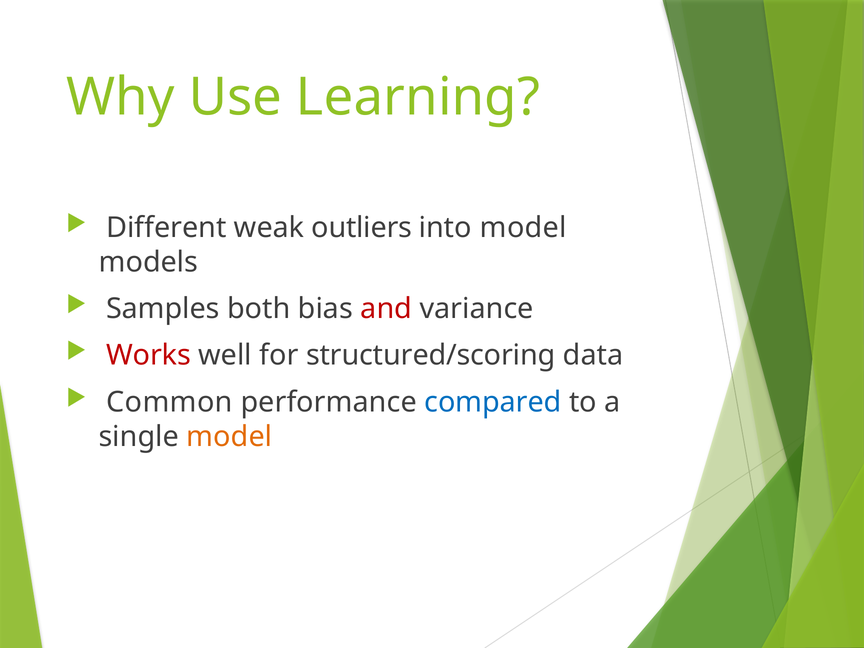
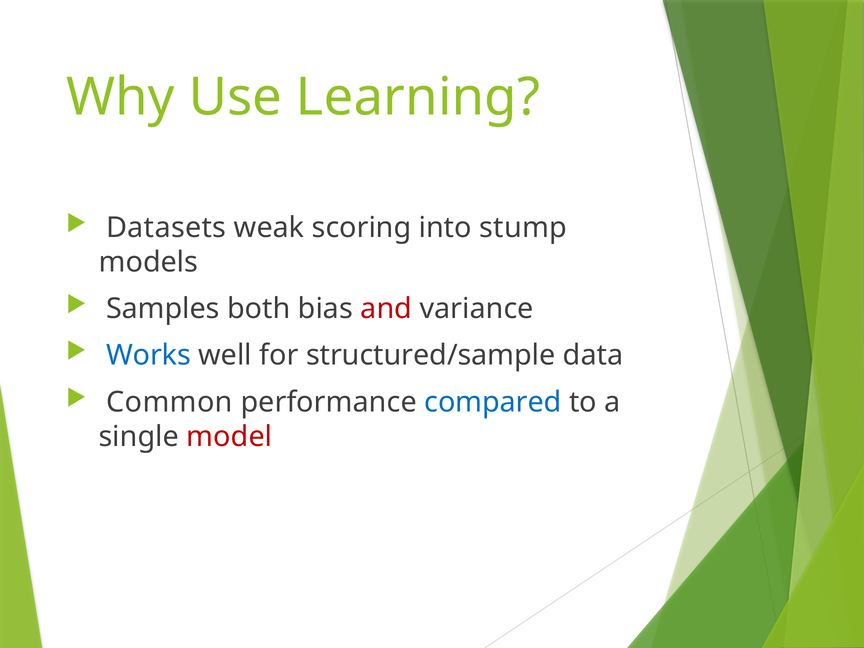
Different: Different -> Datasets (166, 228)
outliers: outliers -> scoring (362, 228)
into model: model -> stump (523, 228)
Works colour: red -> blue (149, 355)
structured/scoring: structured/scoring -> structured/sample (431, 355)
model colour: orange -> red (229, 437)
